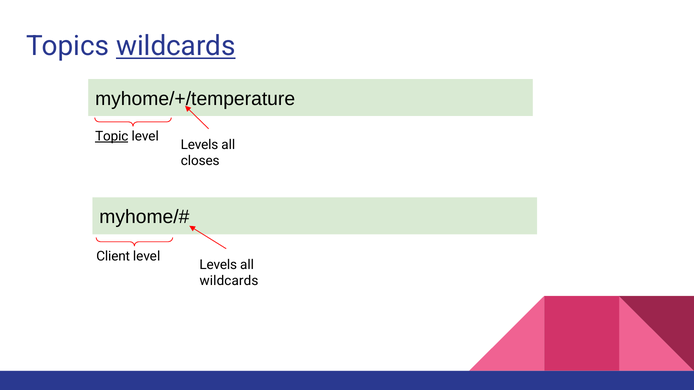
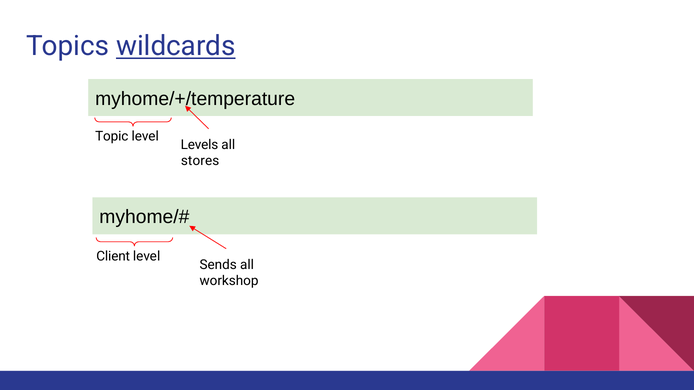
Topic underline: present -> none (112, 136)
closes: closes -> stores (200, 161)
Levels: Levels -> Sends (218, 265)
wildcards: wildcards -> workshop (229, 281)
